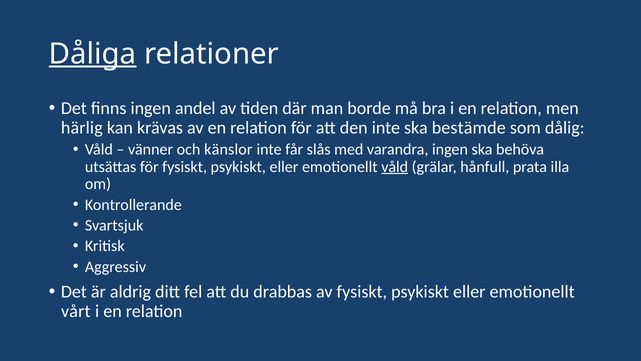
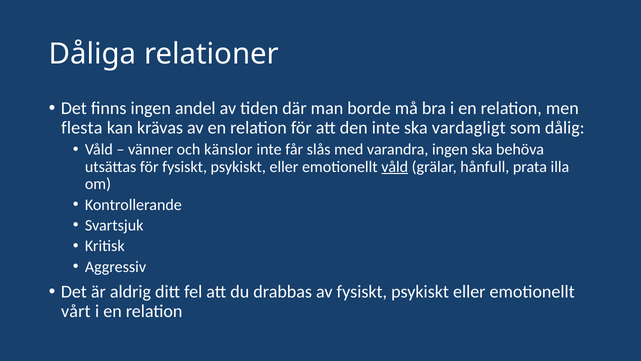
Dåliga underline: present -> none (93, 54)
härlig: härlig -> flesta (82, 128)
bestämde: bestämde -> vardagligt (469, 128)
